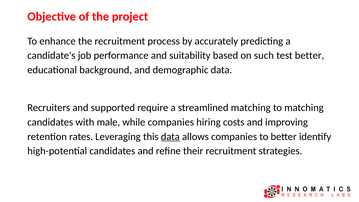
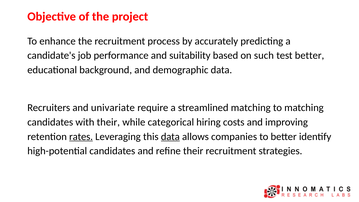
supported: supported -> univariate (113, 108)
with male: male -> their (108, 122)
while companies: companies -> categorical (171, 122)
rates underline: none -> present (81, 137)
